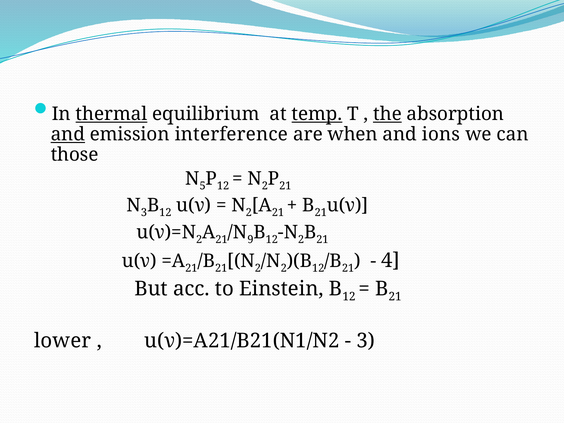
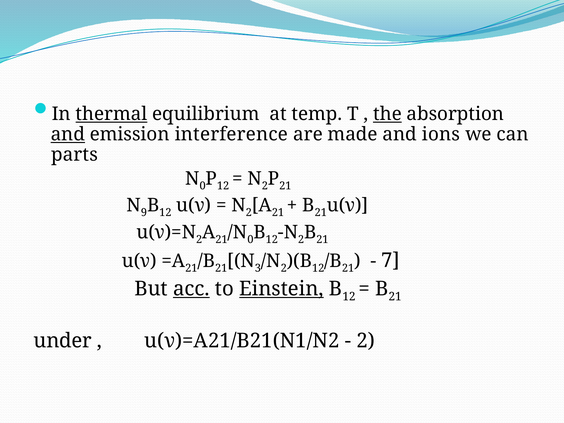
temp underline: present -> none (317, 114)
when: when -> made (353, 134)
those: those -> parts (74, 155)
5: 5 -> 0 (203, 186)
3: 3 -> 9 (144, 213)
9: 9 -> 0 (250, 239)
2: 2 -> 3 (258, 268)
4: 4 -> 7 (390, 260)
acc underline: none -> present (191, 289)
Einstein underline: none -> present (281, 289)
lower: lower -> under (63, 341)
3: 3 -> 2 (366, 341)
